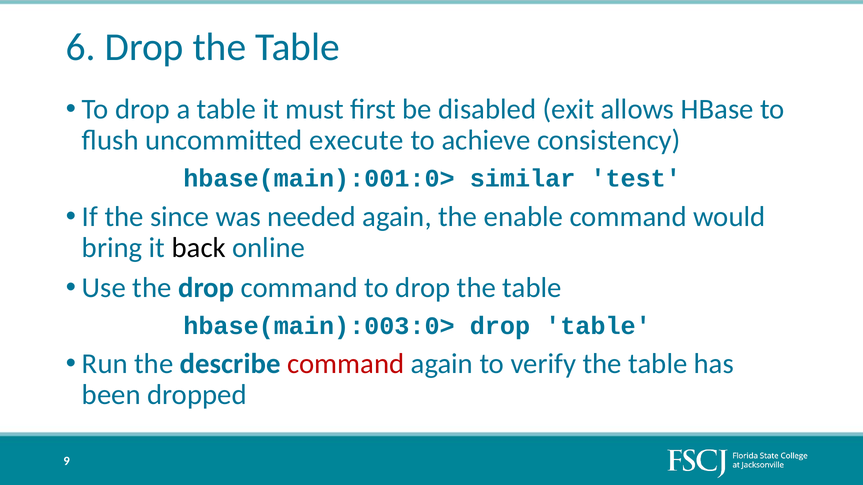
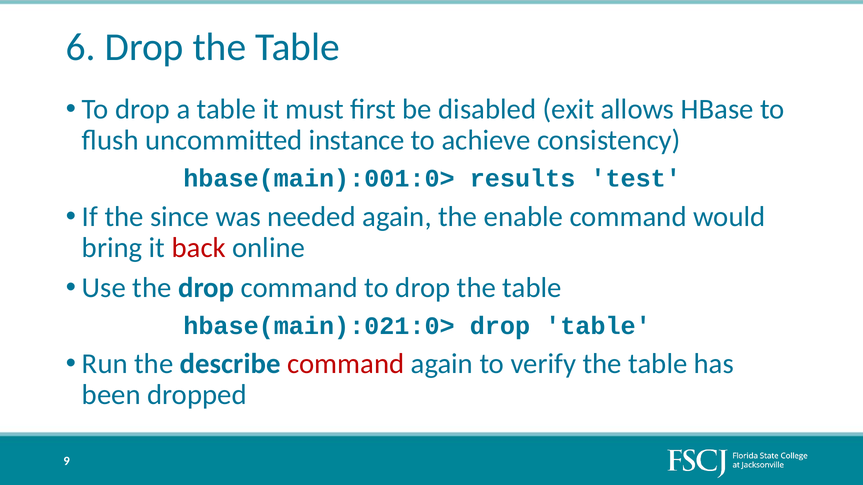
execute: execute -> instance (357, 141)
similar: similar -> results (523, 179)
back colour: black -> red (199, 248)
hbase(main):003:0>: hbase(main):003:0> -> hbase(main):021:0> (319, 326)
